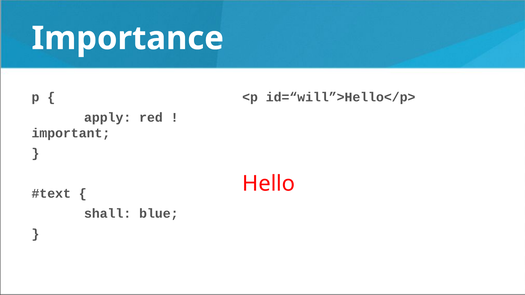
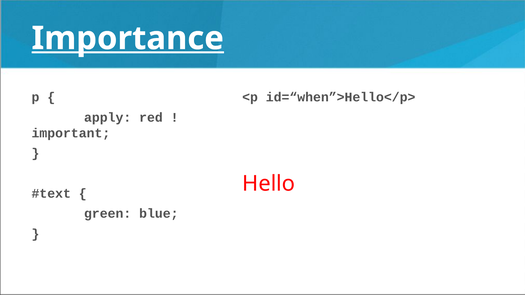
Importance underline: none -> present (128, 38)
id=“will”>Hello</p>: id=“will”>Hello</p> -> id=“when”>Hello</p> (341, 97)
shall: shall -> green (108, 214)
